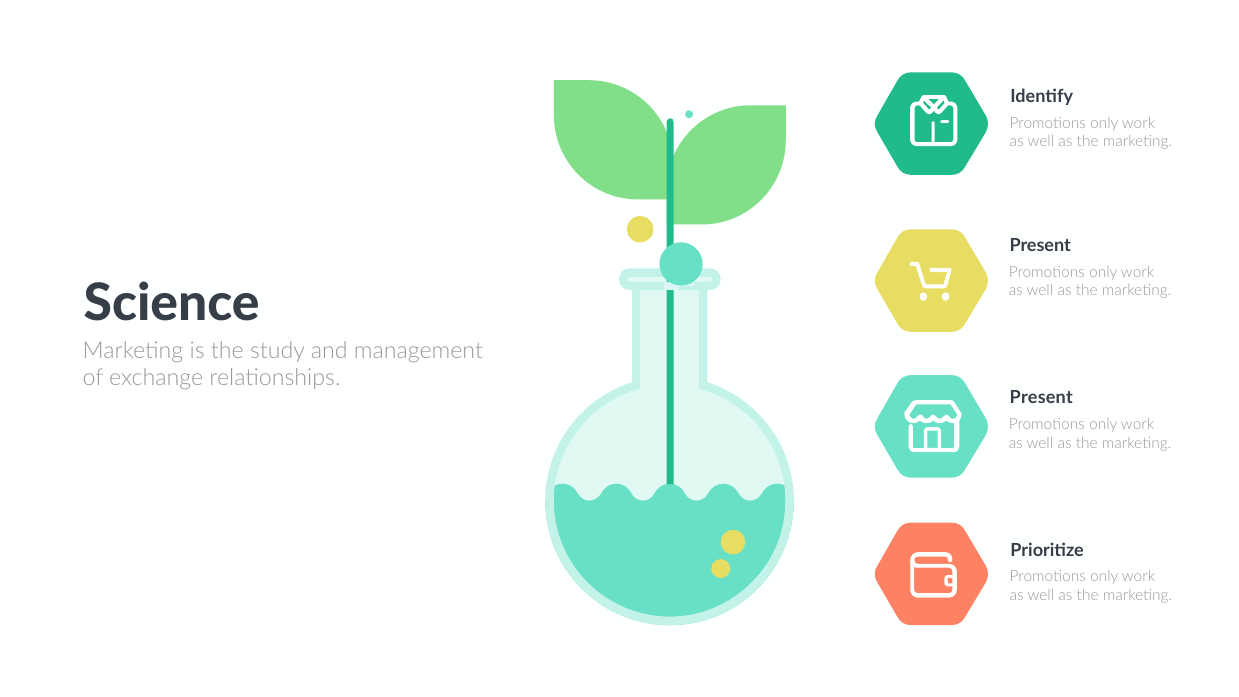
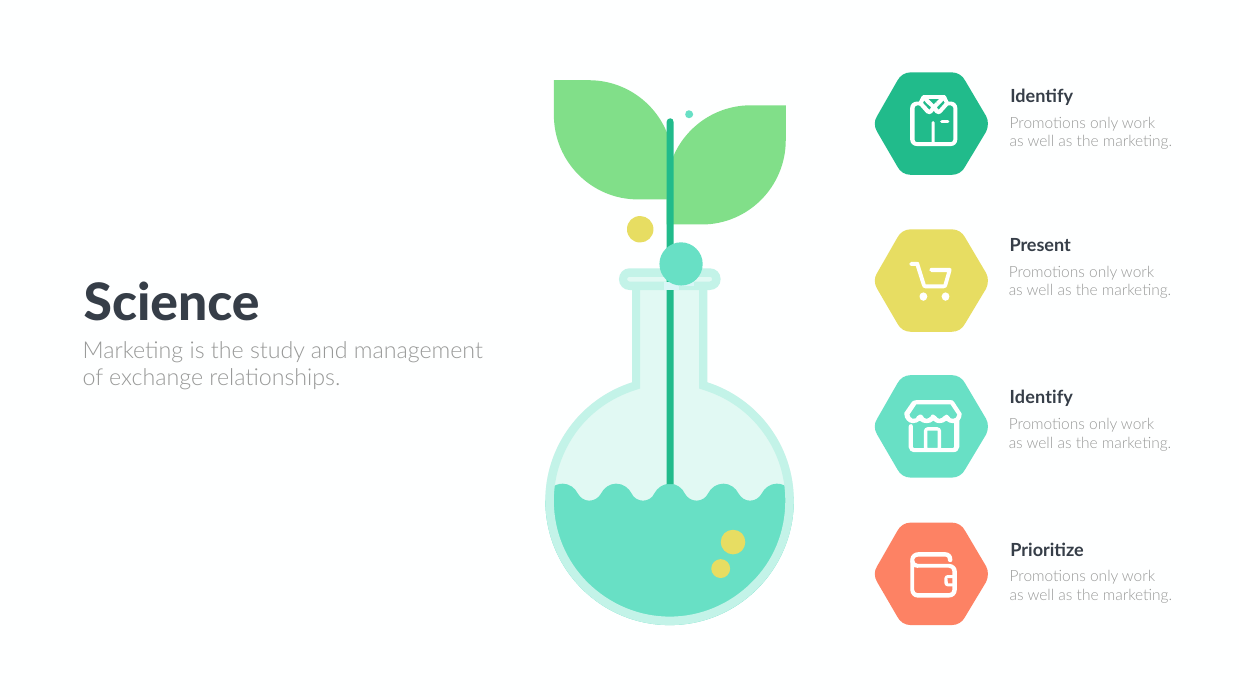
Present: Present -> Identify (1041, 398)
